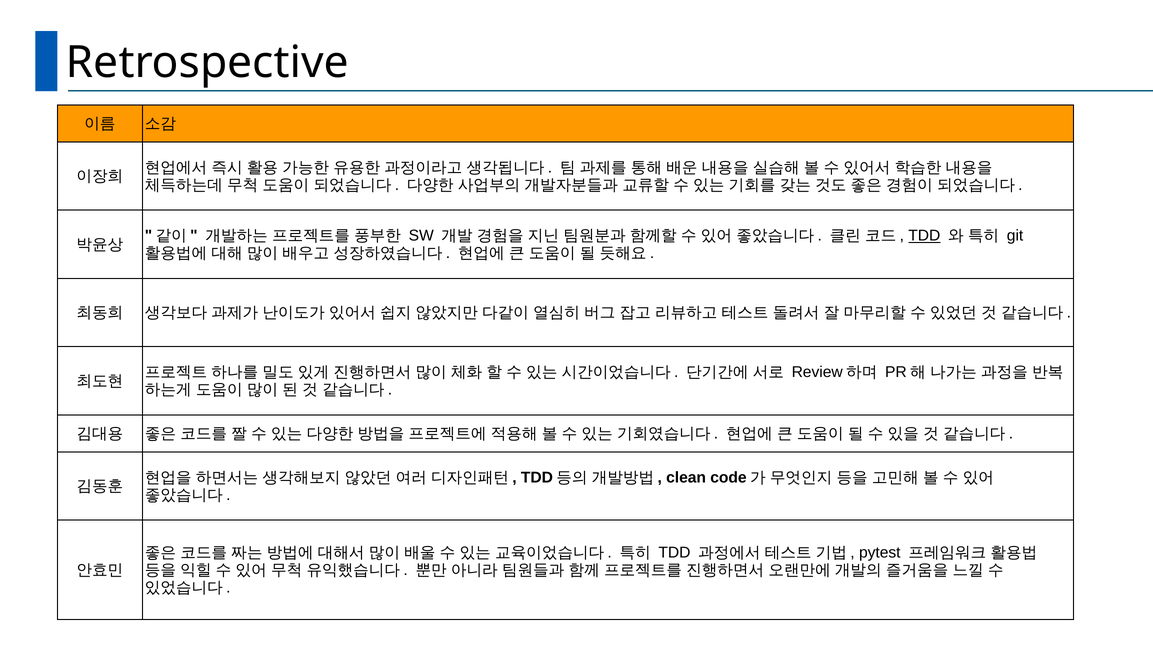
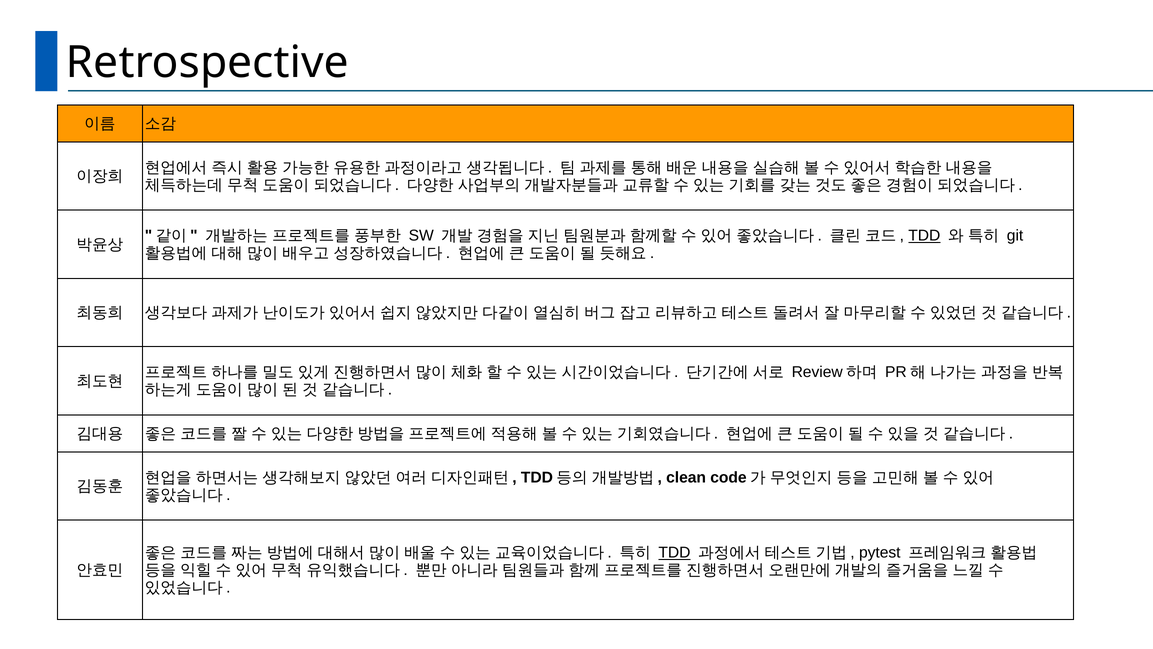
TDD underline: none -> present (674, 552)
